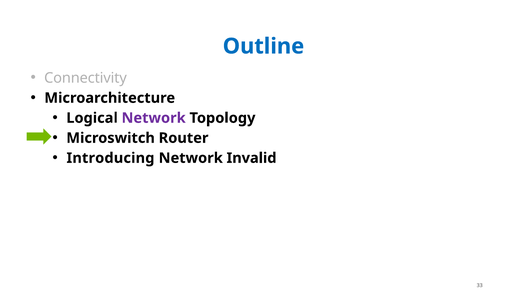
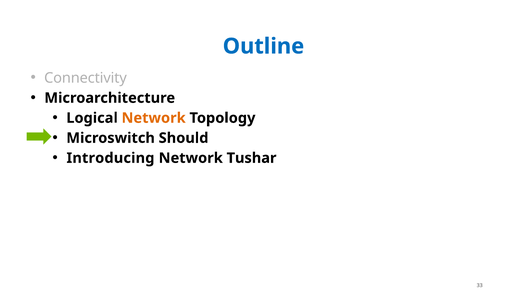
Network colour: purple -> orange (154, 118)
Router: Router -> Should (184, 138)
Invalid: Invalid -> Tushar (252, 158)
